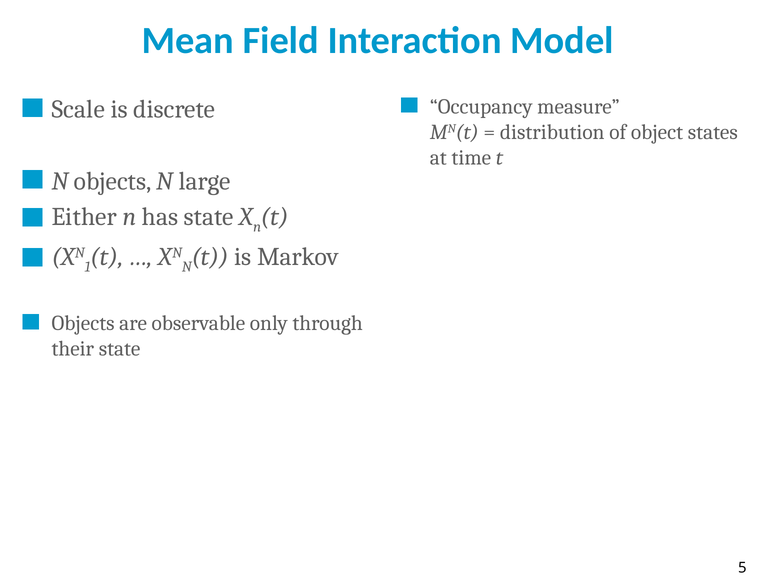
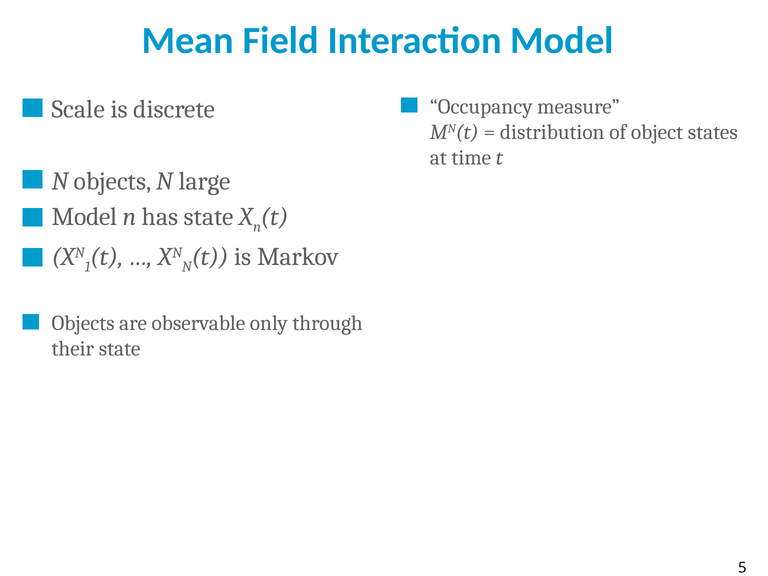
Either: Either -> Model (84, 217)
